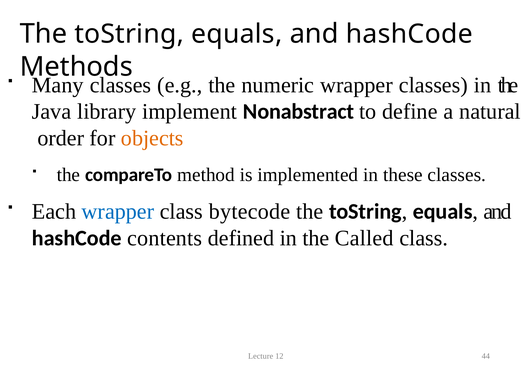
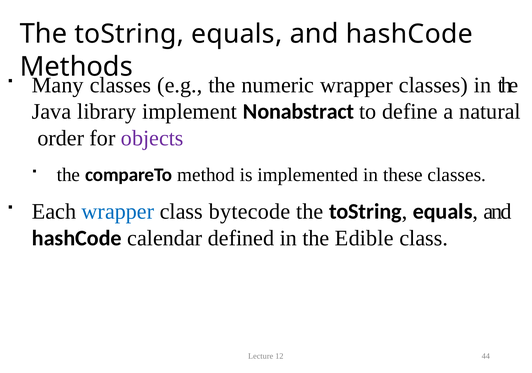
objects colour: orange -> purple (152, 138)
contents: contents -> calendar (165, 238)
Called: Called -> Edible (364, 238)
